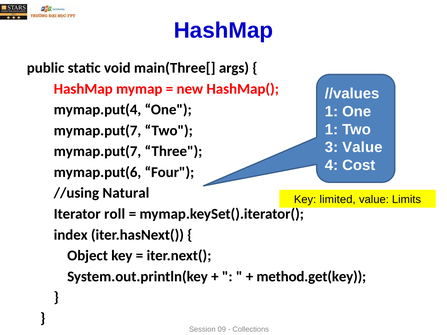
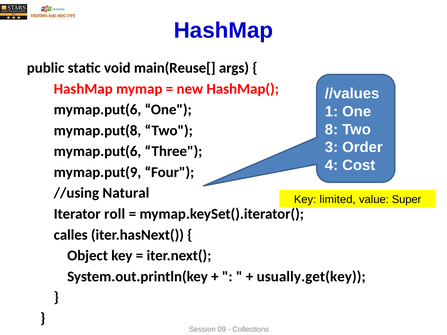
main(Three[: main(Three[ -> main(Reuse[ (175, 68)
mymap.put(4: mymap.put(4 -> mymap.put(6 (97, 110)
1: 1 -> 8 (331, 130)
mymap.put(7: mymap.put(7 -> mymap.put(8 (97, 131)
3 Value: Value -> Order (362, 147)
mymap.put(7: mymap.put(7 -> mymap.put(6 (97, 152)
mymap.put(6: mymap.put(6 -> mymap.put(9 (97, 172)
Limits: Limits -> Super (407, 200)
index: index -> calles (71, 235)
method.get(key: method.get(key -> usually.get(key (311, 277)
